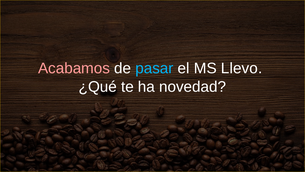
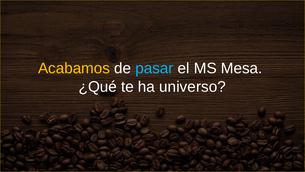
Acabamos colour: pink -> yellow (74, 68)
Llevo: Llevo -> Mesa (242, 68)
novedad: novedad -> universo (193, 87)
